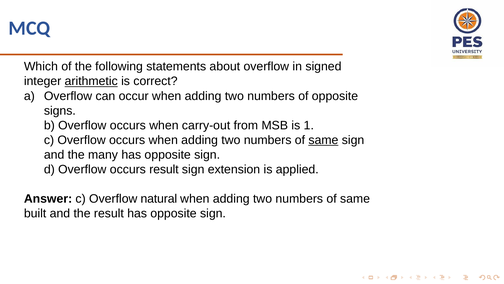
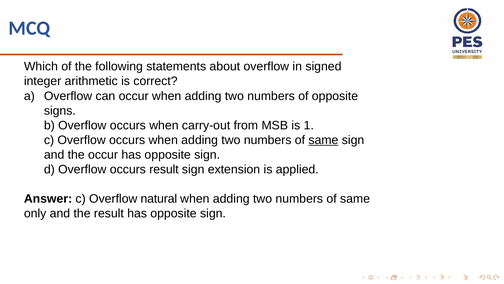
arithmetic underline: present -> none (91, 81)
the many: many -> occur (103, 155)
built: built -> only (35, 213)
